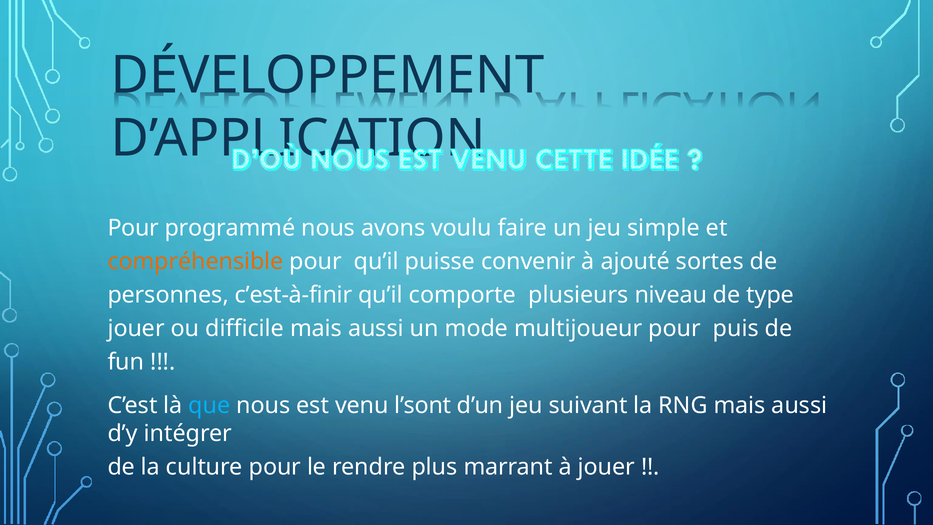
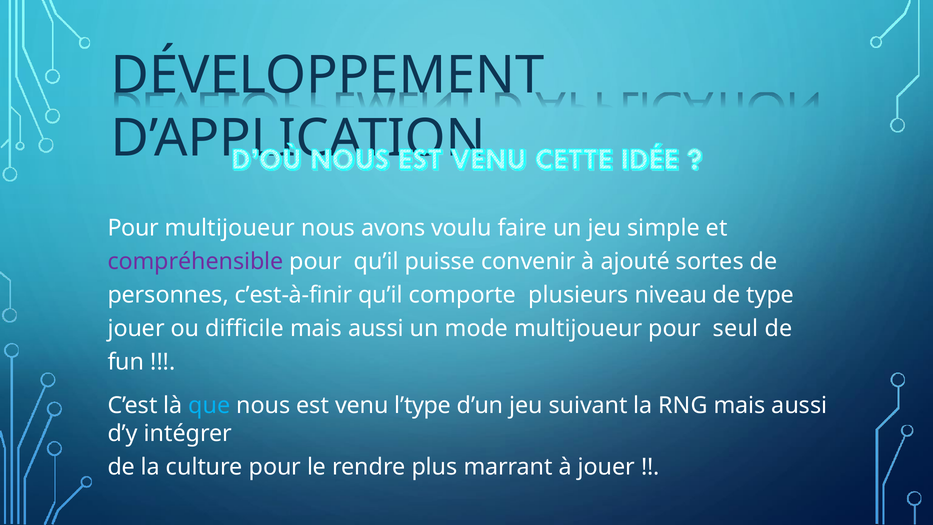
Pour programmé: programmé -> multijoueur (230, 228)
compréhensible colour: orange -> purple (195, 261)
puis: puis -> seul (736, 329)
l’sont: l’sont -> l’type (423, 405)
